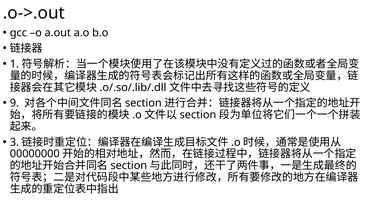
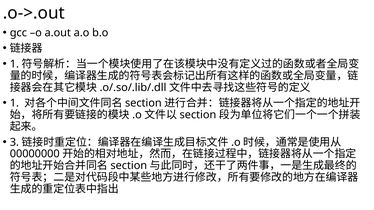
9: 9 -> 1 (14, 103)
